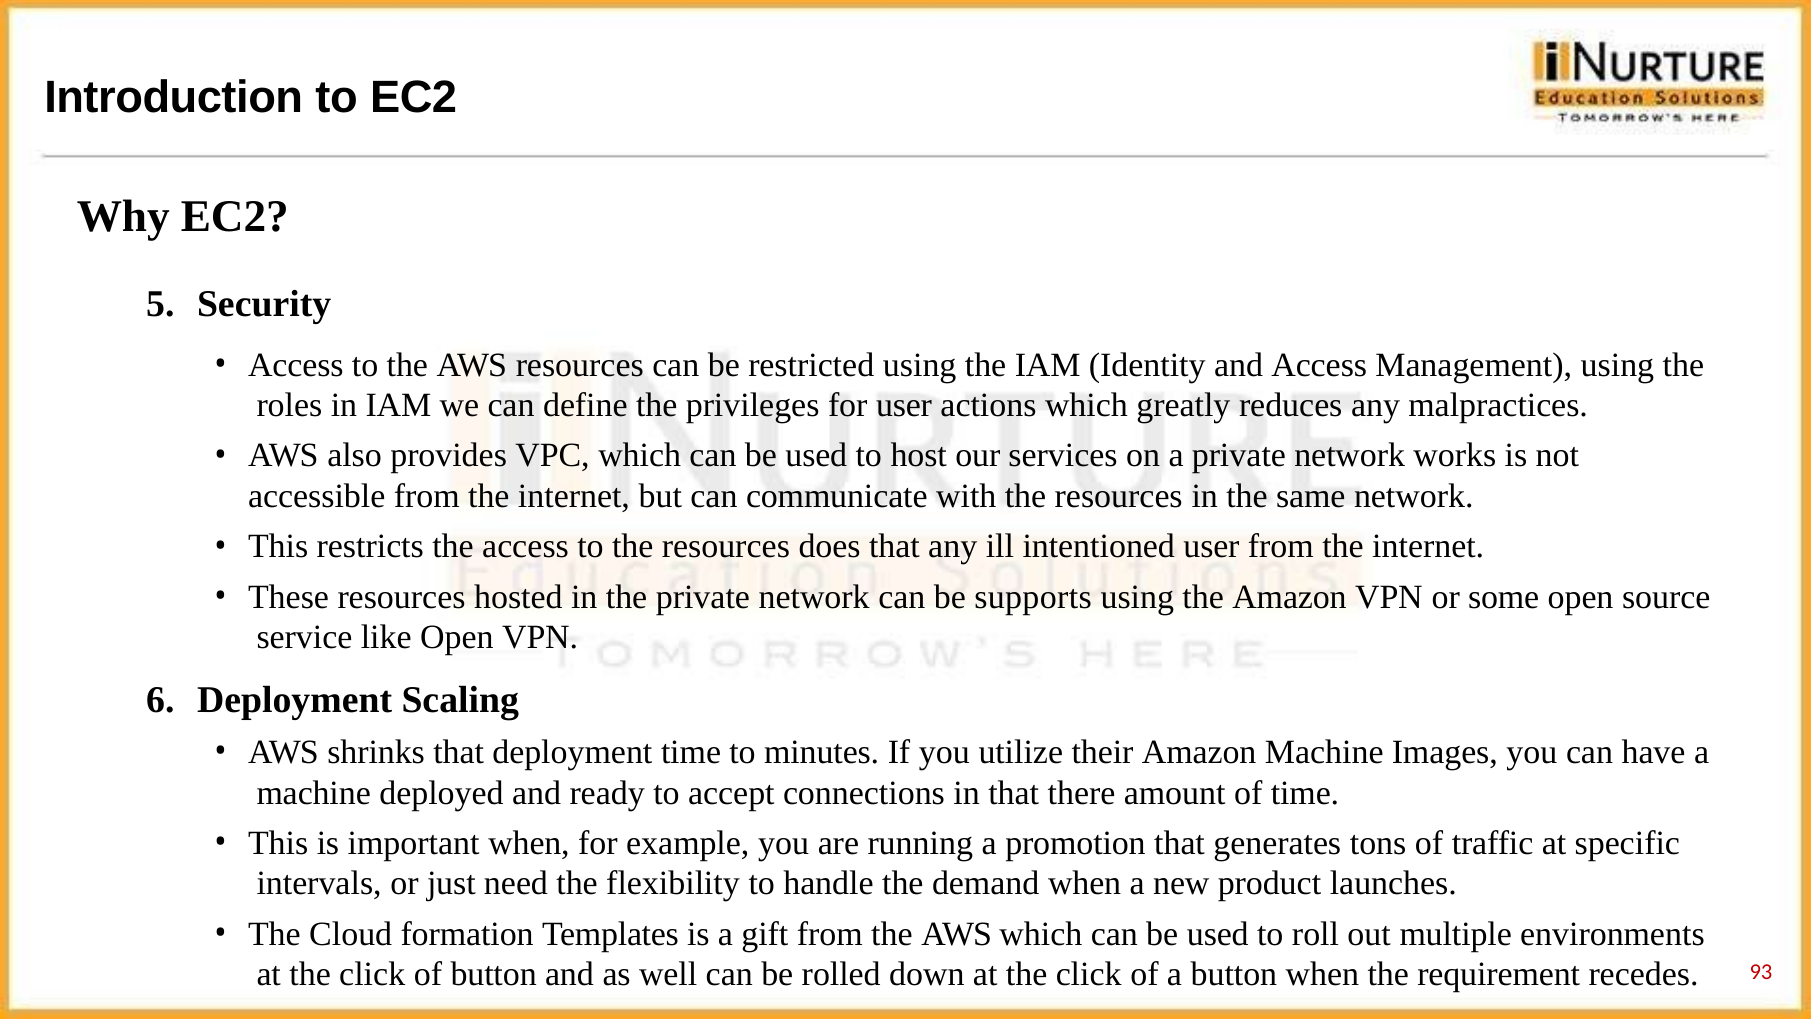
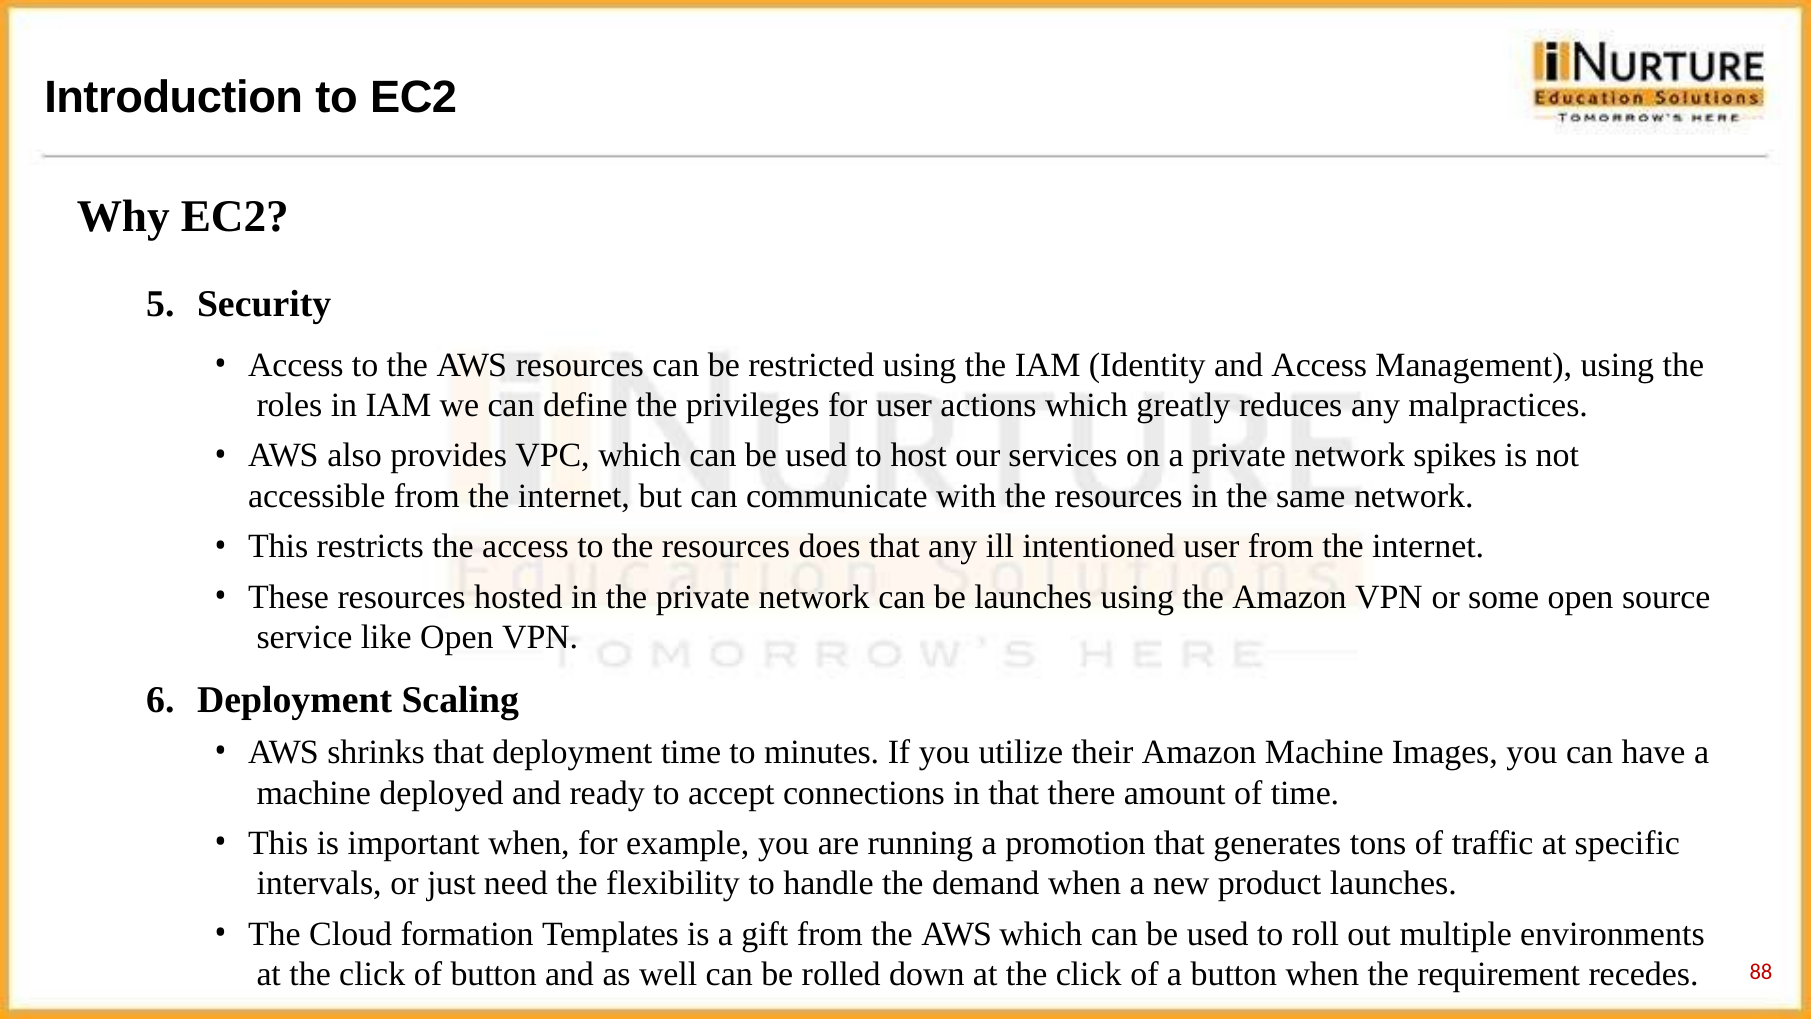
works: works -> spikes (1455, 455)
be supports: supports -> launches (1033, 597)
93: 93 -> 88 (1761, 972)
